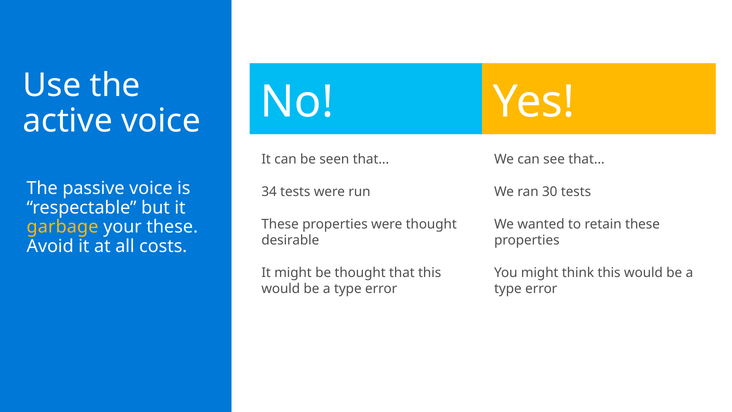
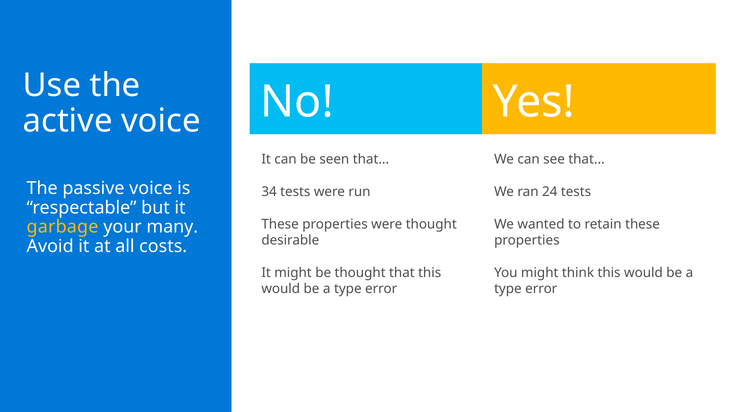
30: 30 -> 24 (550, 192)
your these: these -> many (172, 227)
